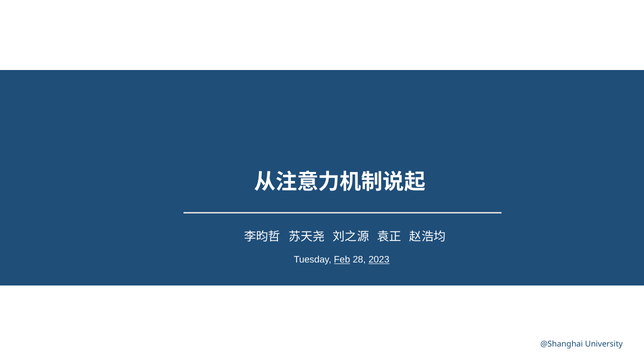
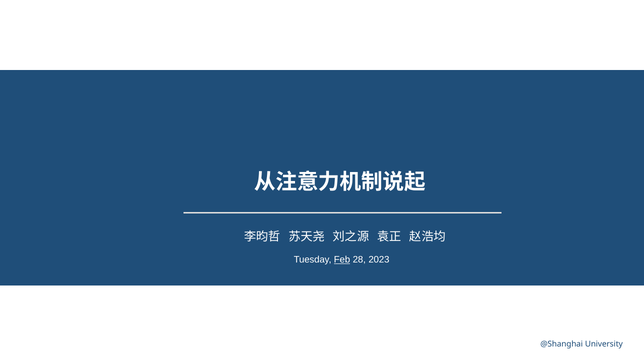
2023 underline: present -> none (379, 260)
